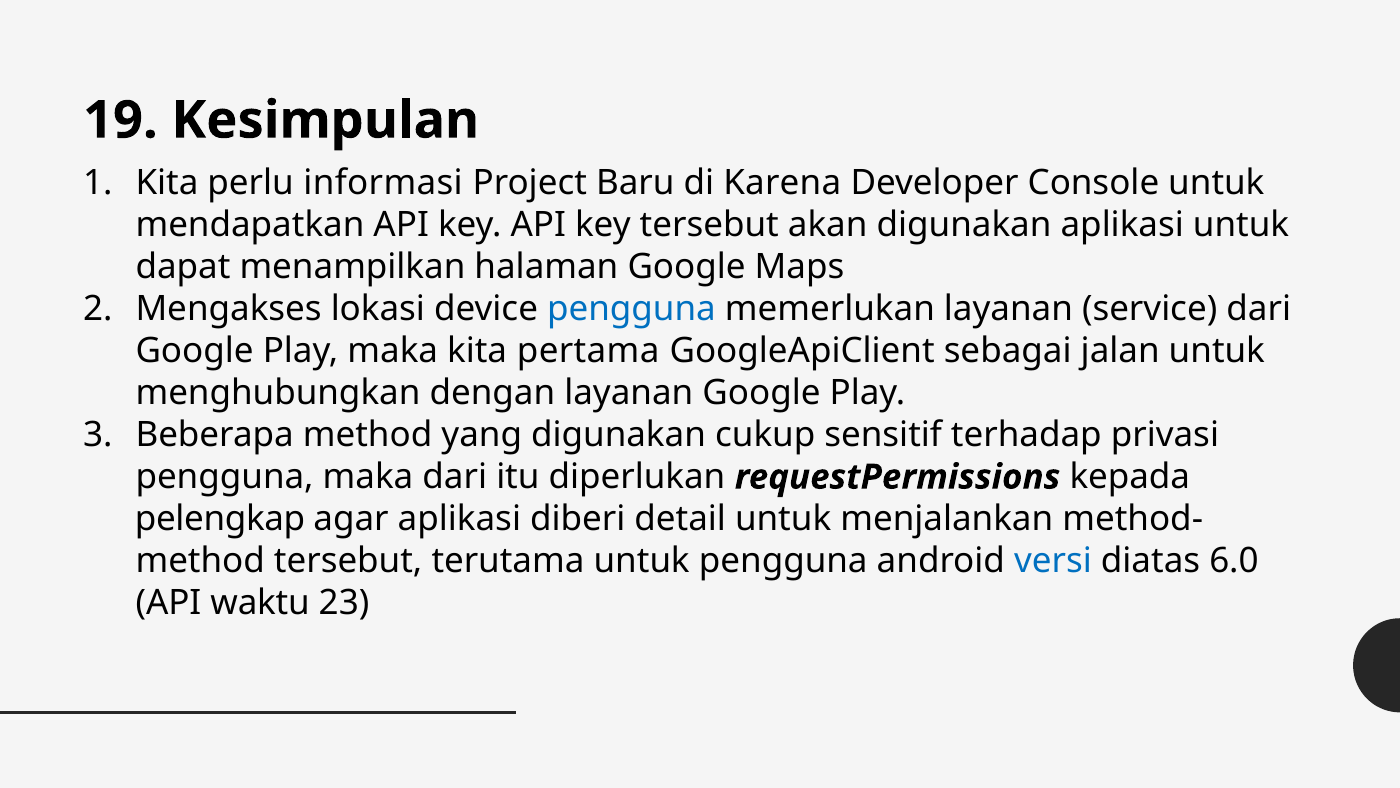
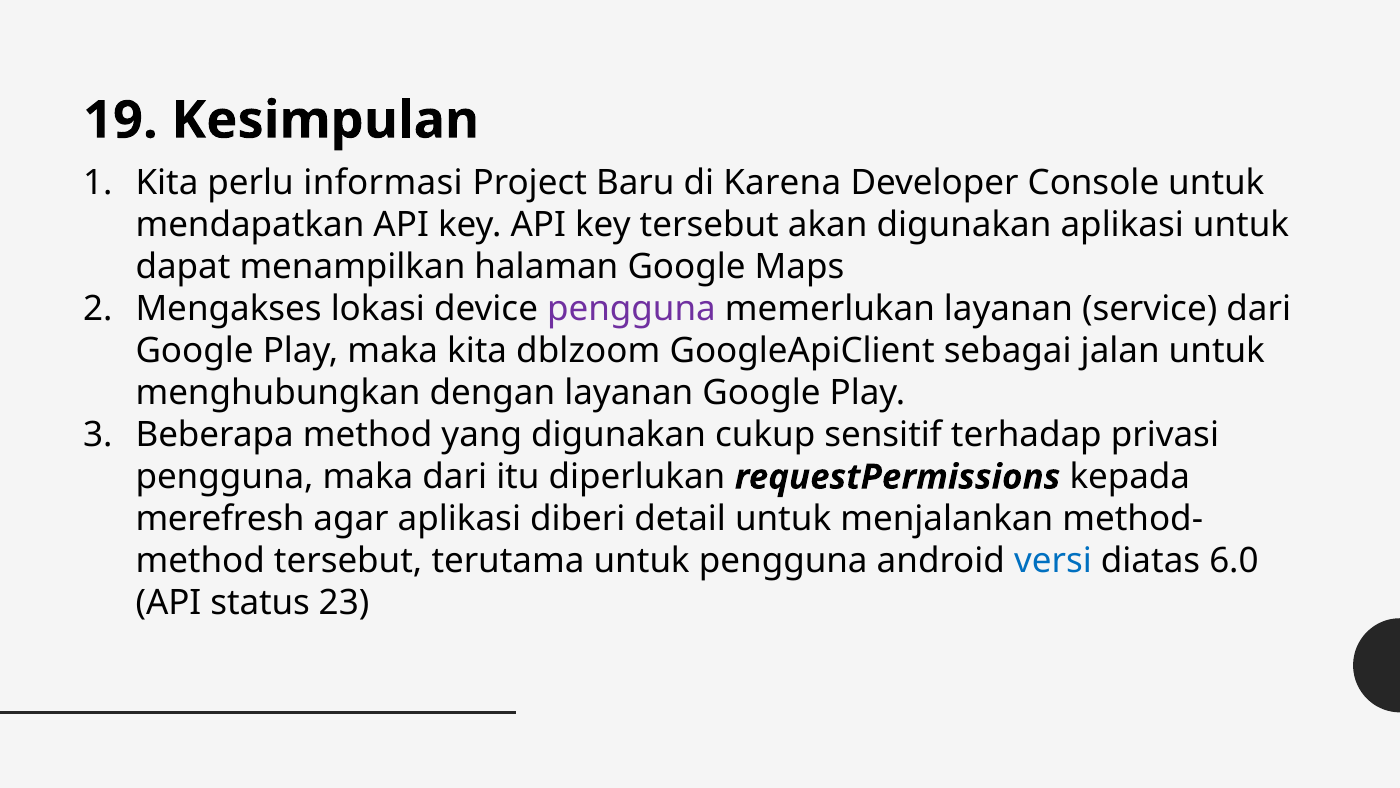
pengguna colour: blue -> purple (631, 309)
pertama: pertama -> dblzoom (588, 351)
pelengkap: pelengkap -> merefresh (220, 519)
waktu: waktu -> status (260, 603)
